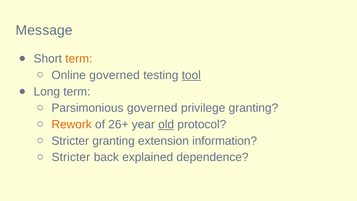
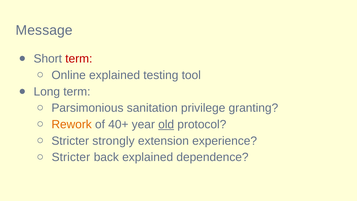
term colour: orange -> red (79, 59)
Online governed: governed -> explained (115, 75)
tool underline: present -> none (191, 75)
Parsimonious governed: governed -> sanitation (152, 108)
26+: 26+ -> 40+ (118, 124)
Stricter granting: granting -> strongly (113, 141)
information: information -> experience (225, 141)
